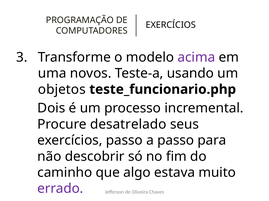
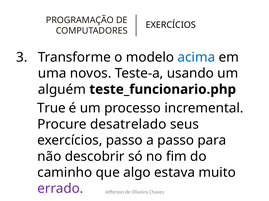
acima colour: purple -> blue (196, 57)
objetos: objetos -> alguém (62, 90)
Dois: Dois -> True (51, 109)
